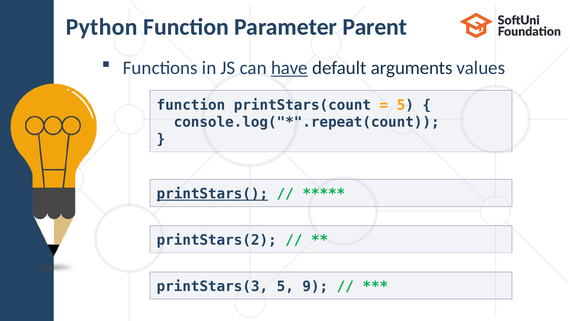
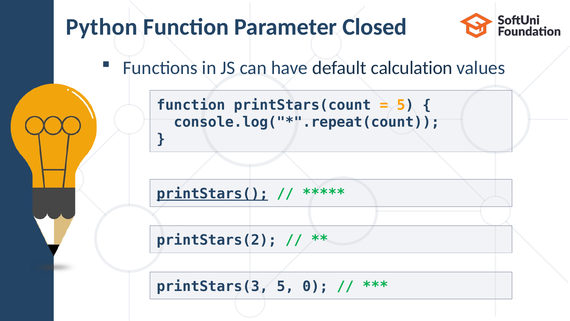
Parent: Parent -> Closed (375, 27)
have underline: present -> none (289, 68)
arguments: arguments -> calculation (412, 68)
9: 9 -> 0 (315, 286)
